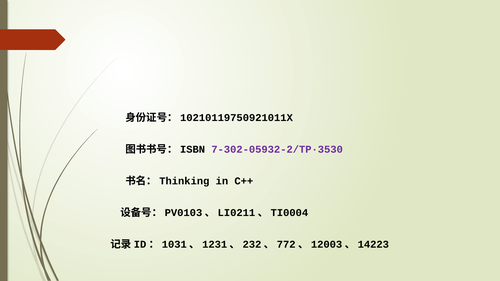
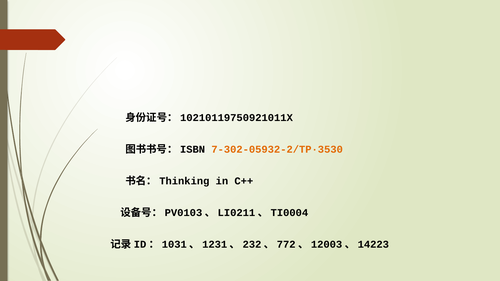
7-302-05932-2/TP·3530 colour: purple -> orange (277, 149)
